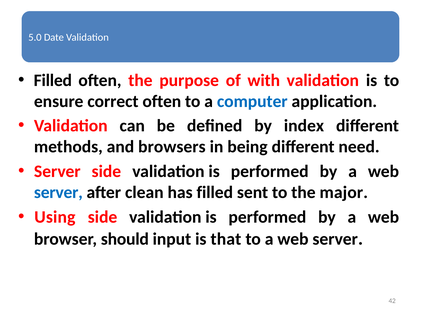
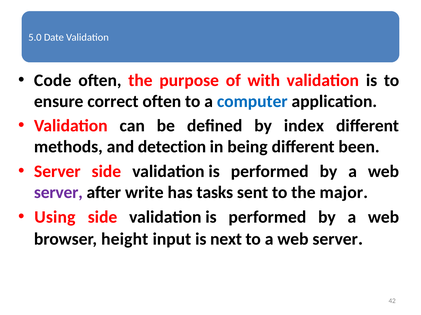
Filled: Filled -> Code (53, 80)
browsers: browsers -> detection (172, 147)
need: need -> been (359, 147)
server colour: blue -> purple (58, 193)
clean: clean -> write (144, 193)
has filled: filled -> tasks (215, 193)
should: should -> height (125, 240)
that: that -> next (226, 240)
